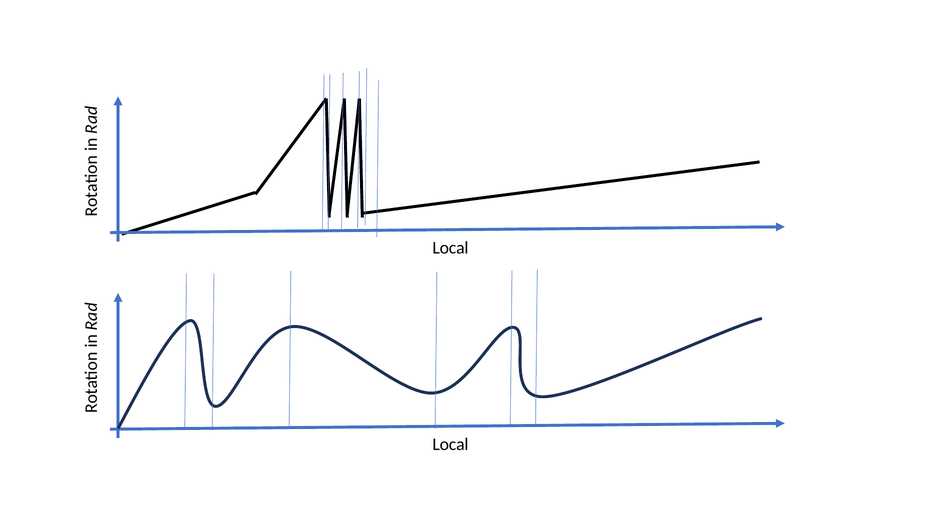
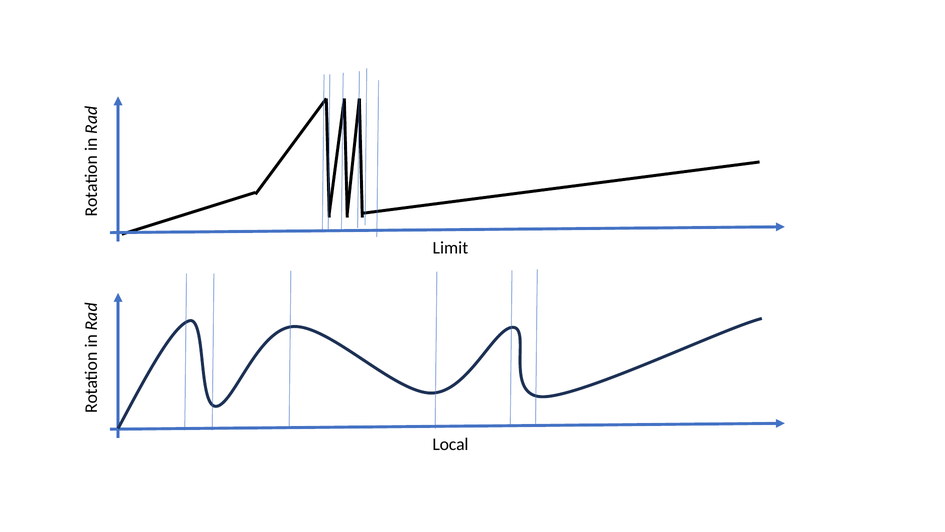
Local: Local -> Limit (450, 248)
